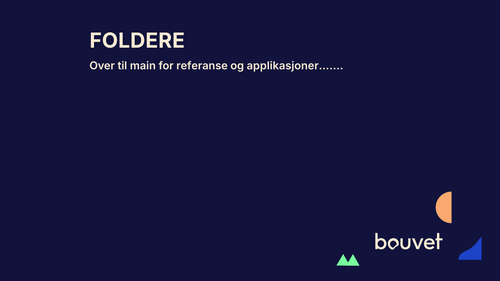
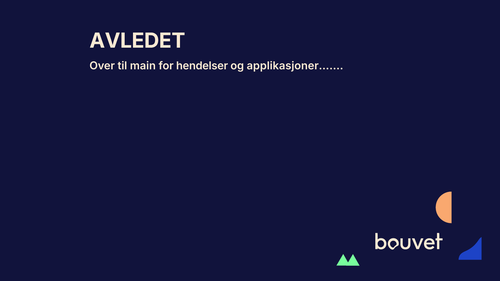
FOLDERE: FOLDERE -> AVLEDET (137, 41)
referanse: referanse -> hendelser (202, 66)
